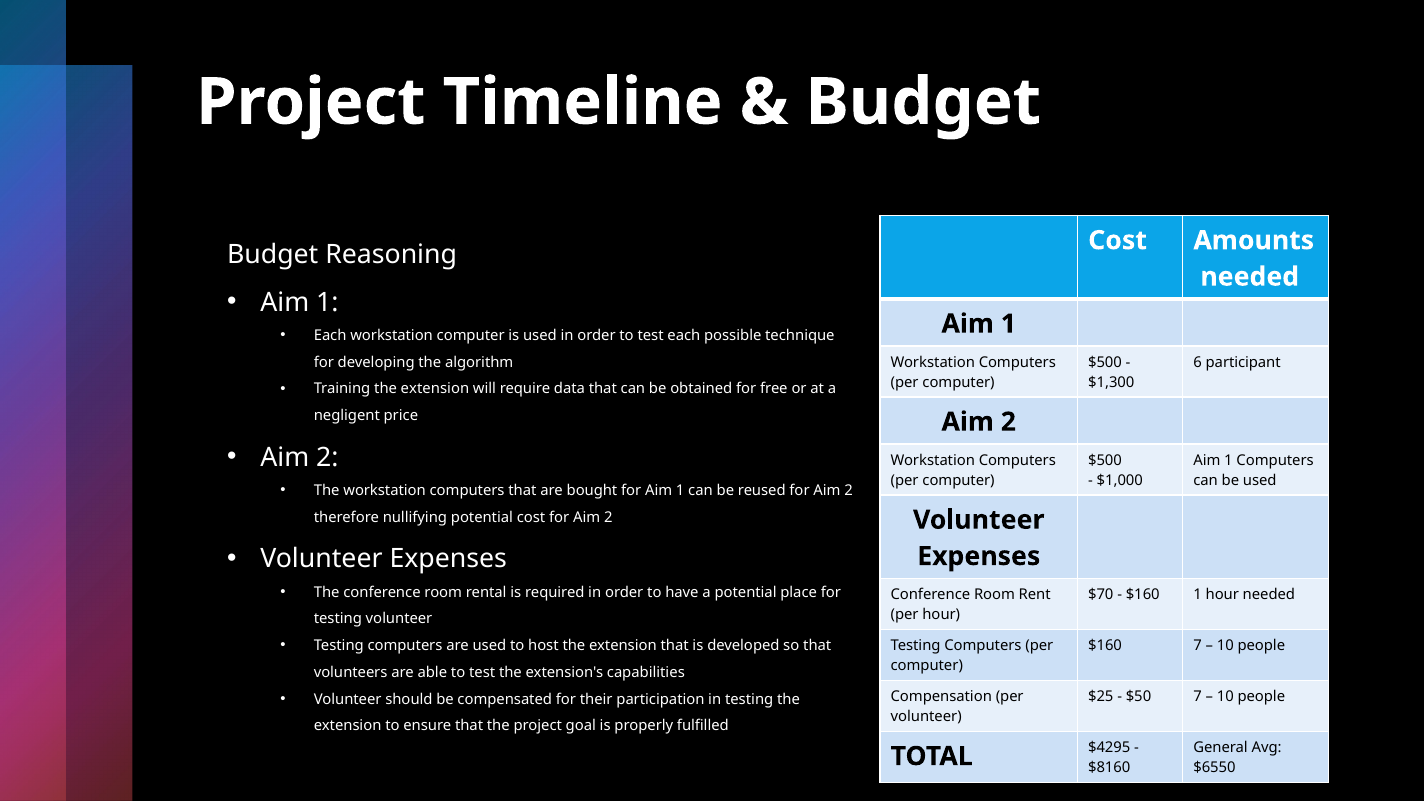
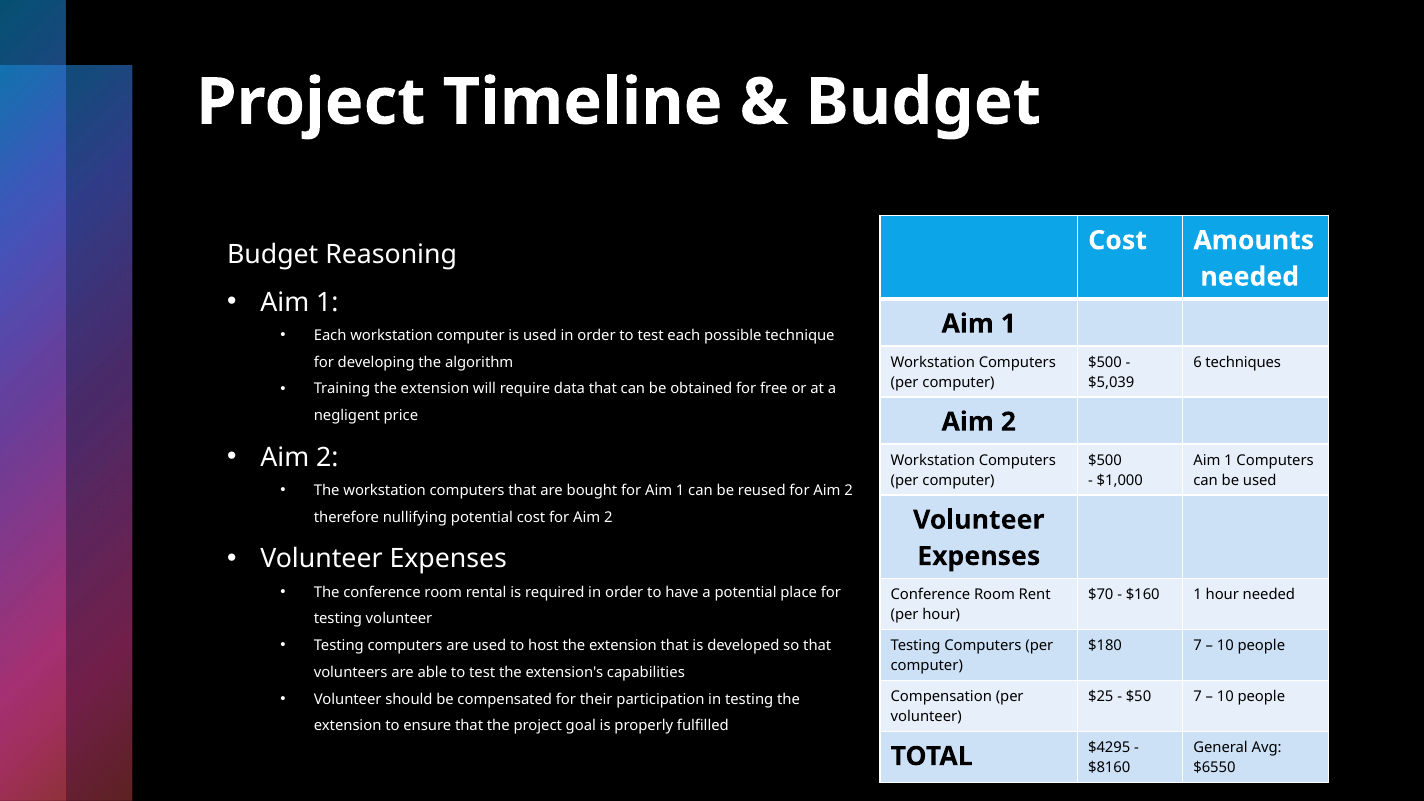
participant: participant -> techniques (1243, 362)
$1,300: $1,300 -> $5,039 (1111, 382)
$160: $160 -> $180 (1105, 646)
